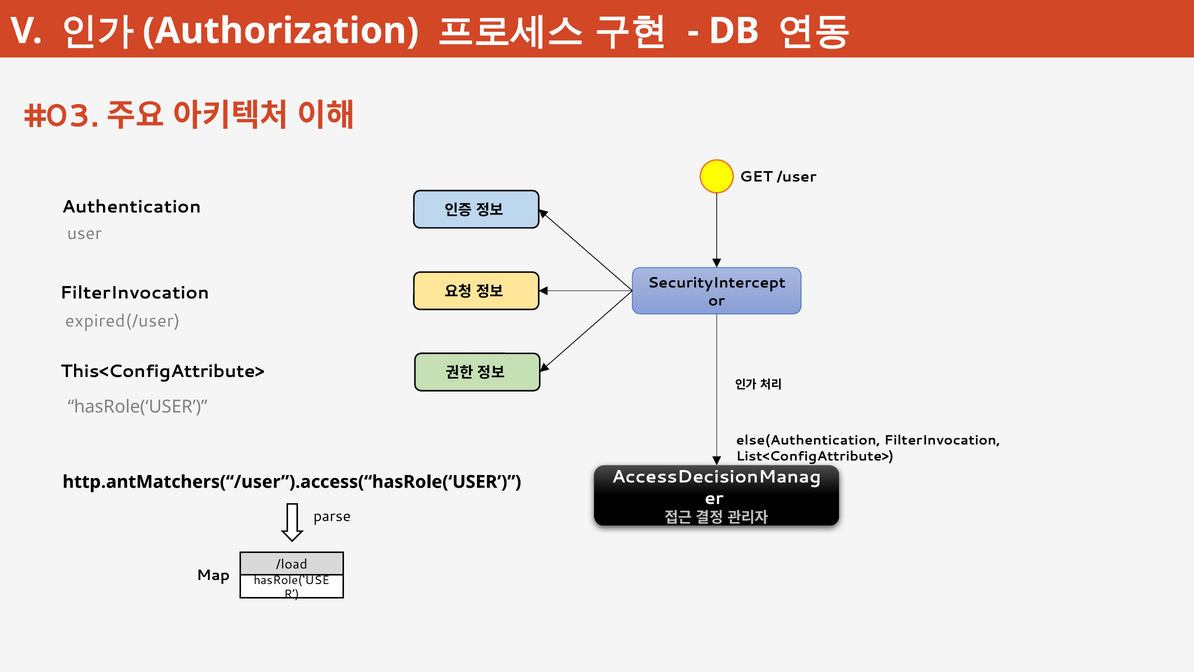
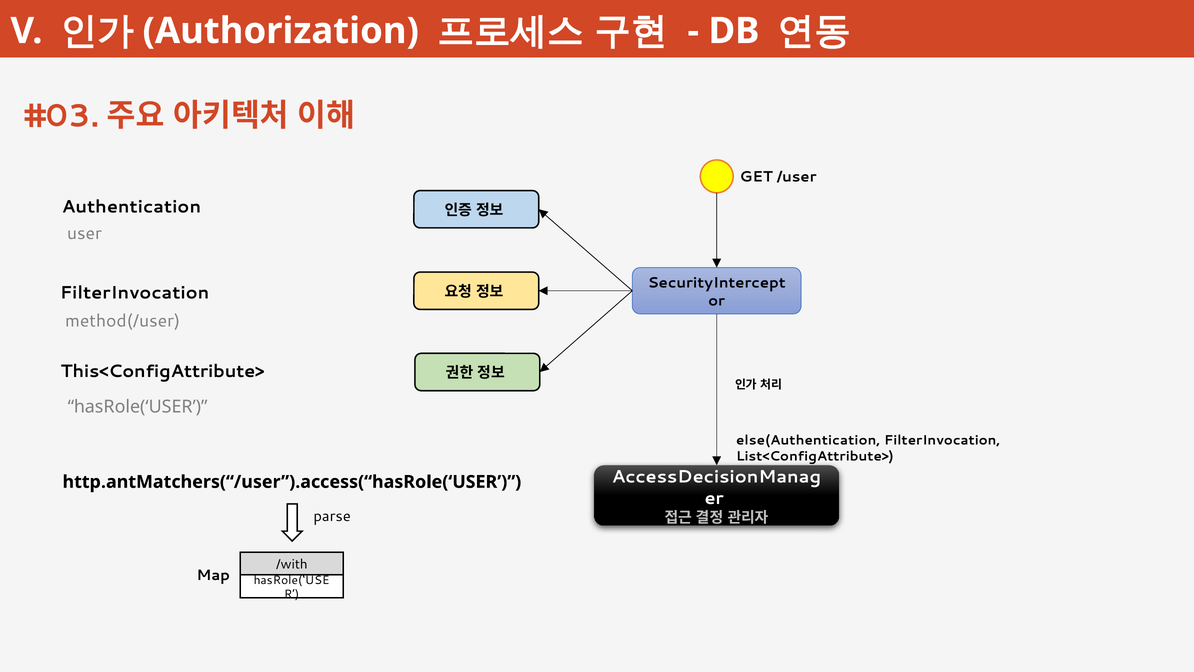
expired(/user: expired(/user -> method(/user (123, 321)
/load: /load -> /with (292, 564)
